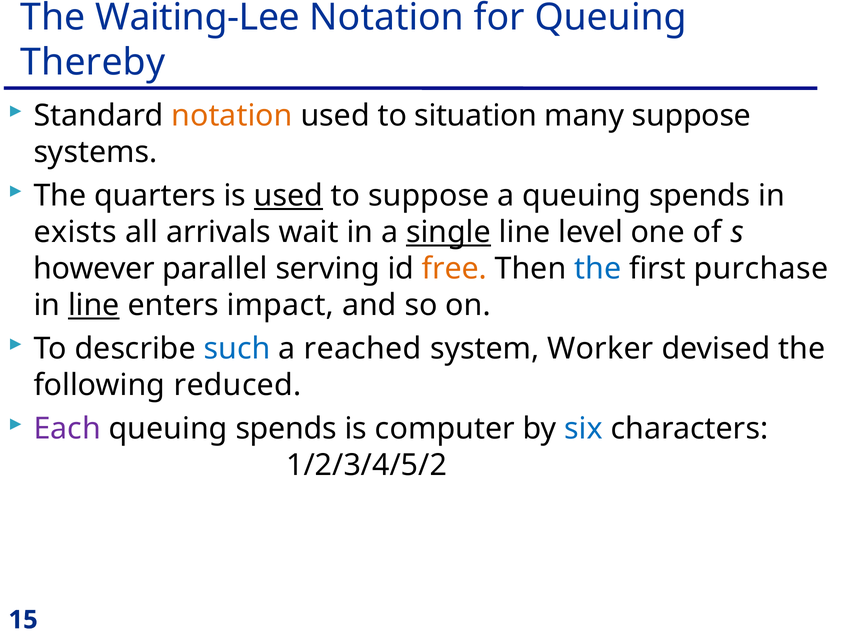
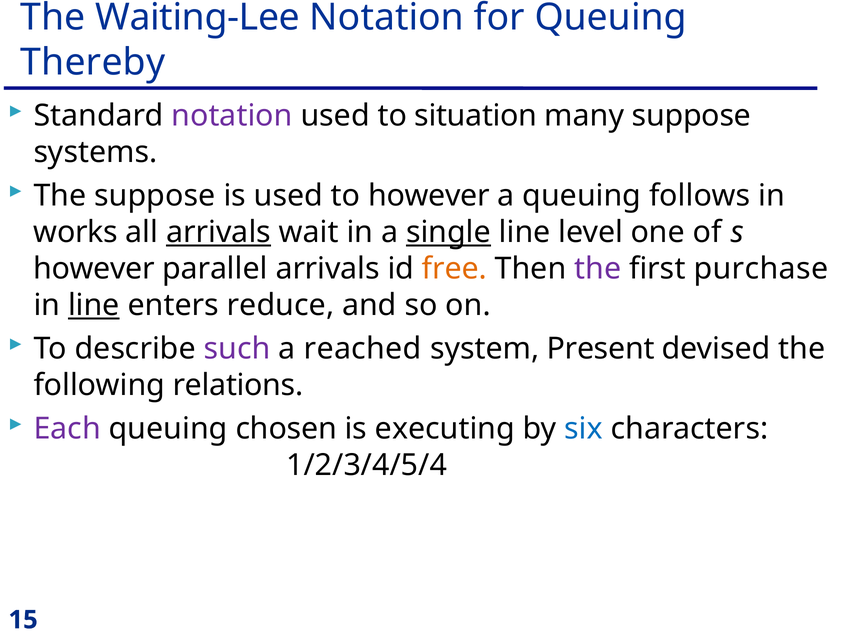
notation colour: orange -> purple (232, 116)
The quarters: quarters -> suppose (155, 196)
used underline: present -> none (288, 196)
to suppose: suppose -> however (429, 196)
a queuing spends: spends -> follows (700, 196)
exists: exists -> works (76, 232)
arrivals underline: none -> present (218, 232)
parallel serving: serving -> arrivals (328, 269)
the colour: blue -> purple (598, 269)
impact: impact -> reduce (280, 305)
such colour: blue -> purple (237, 349)
Worker: Worker -> Present (601, 349)
reduced: reduced -> relations (238, 385)
spends: spends -> chosen (286, 429)
computer: computer -> executing (445, 429)
1/2/3/4/5/2: 1/2/3/4/5/2 -> 1/2/3/4/5/4 (367, 465)
